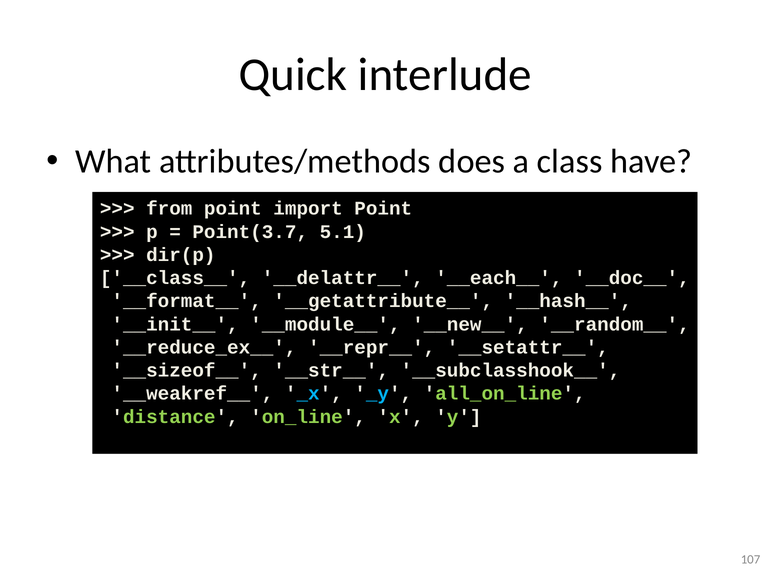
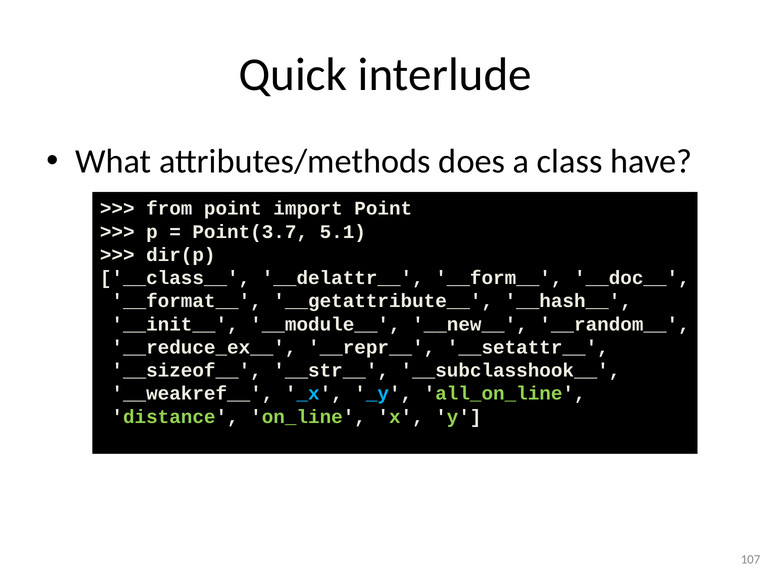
__each__: __each__ -> __form__ (499, 278)
